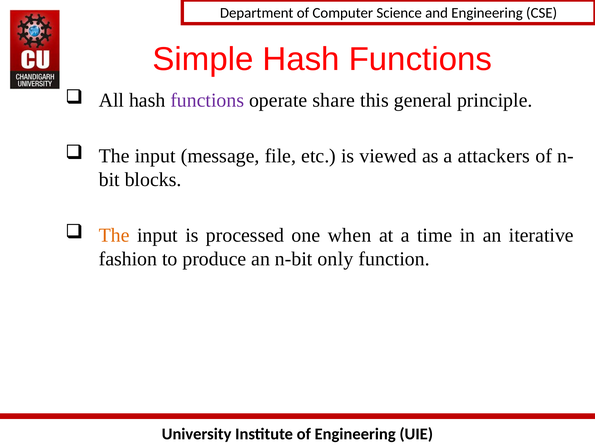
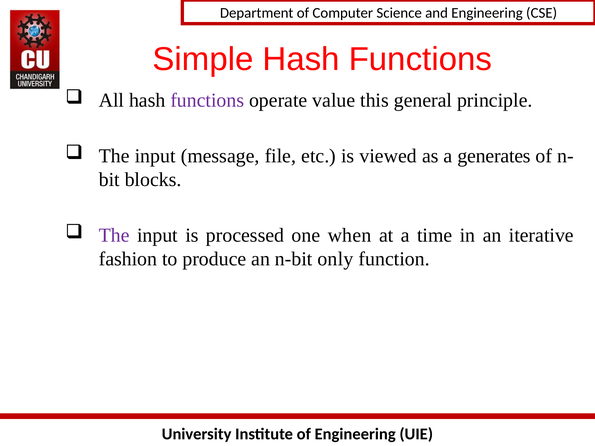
share: share -> value (334, 101)
attackers: attackers -> generates (494, 156)
The colour: orange -> purple (114, 235)
